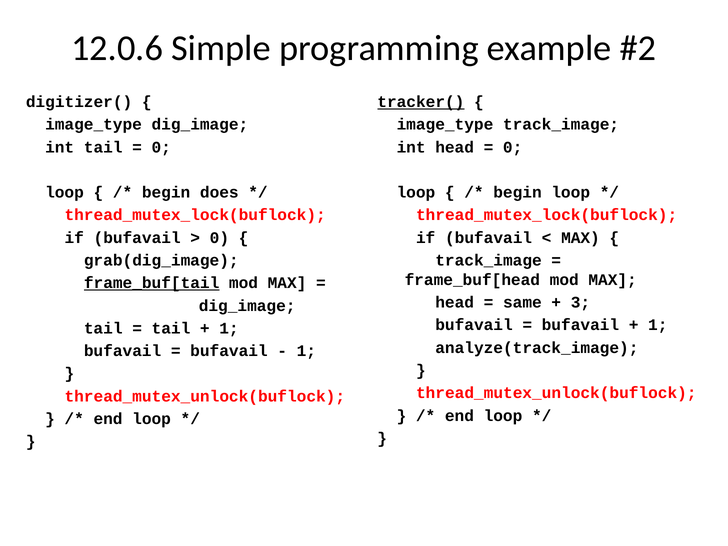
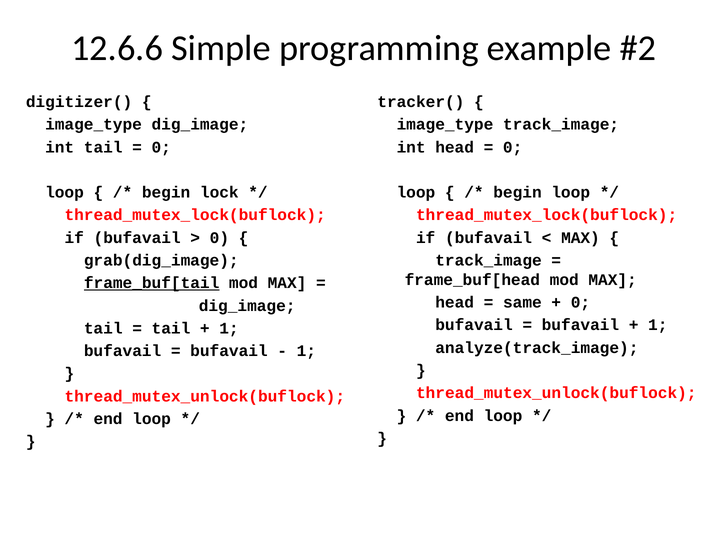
12.0.6: 12.0.6 -> 12.6.6 (117, 48)
tracker( underline: present -> none (421, 102)
does: does -> lock (219, 192)
3: 3 -> 0 (580, 302)
